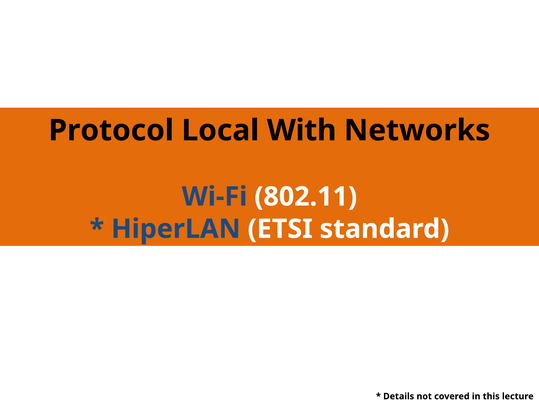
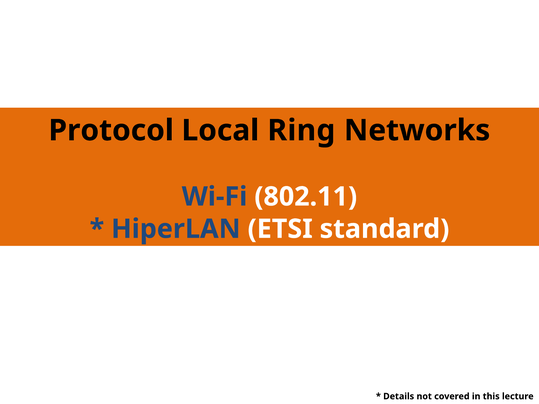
With: With -> Ring (301, 131)
